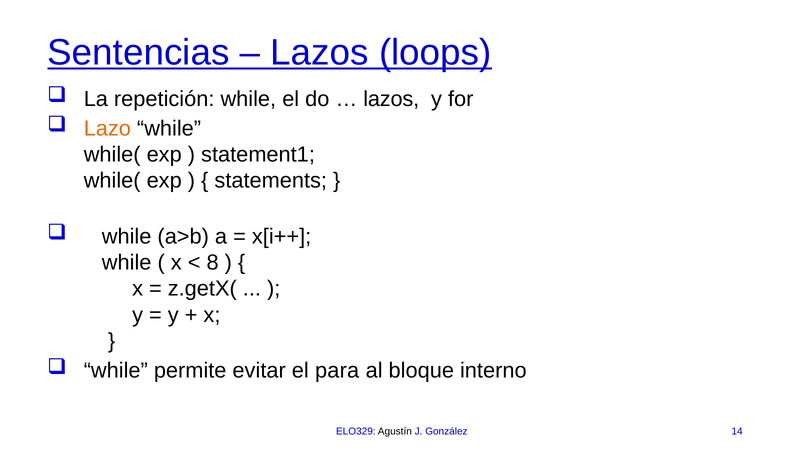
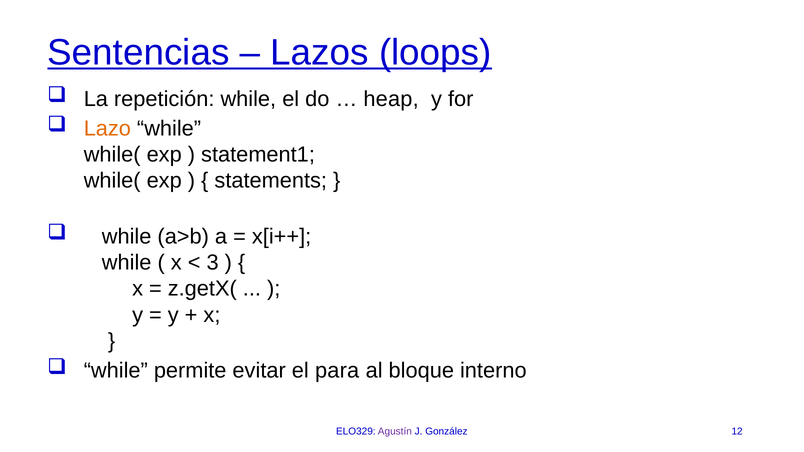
lazos: lazos -> heap (391, 99)
8: 8 -> 3 (213, 263)
Agustín colour: black -> purple (395, 432)
14: 14 -> 12 (737, 432)
